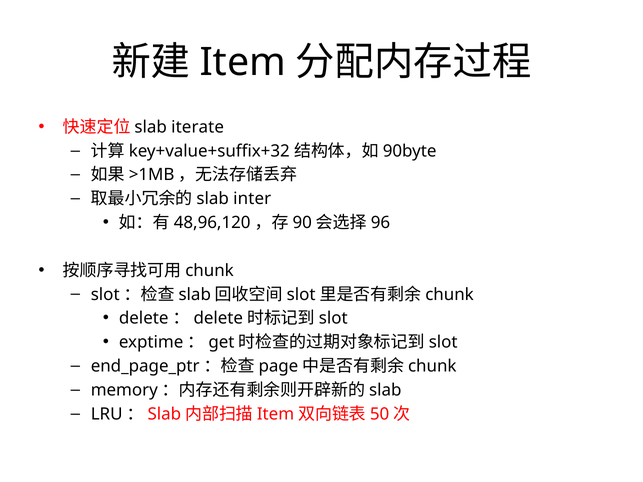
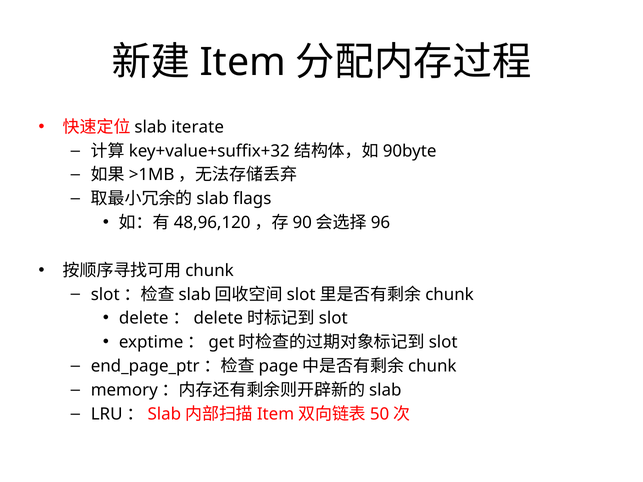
inter: inter -> flags (252, 199)
